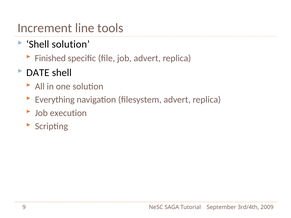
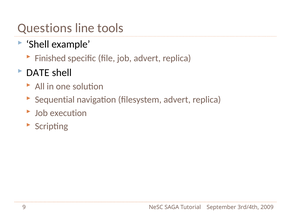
Increment: Increment -> Questions (45, 28)
Shell solution: solution -> example (71, 44)
Everything: Everything -> Sequential (55, 100)
